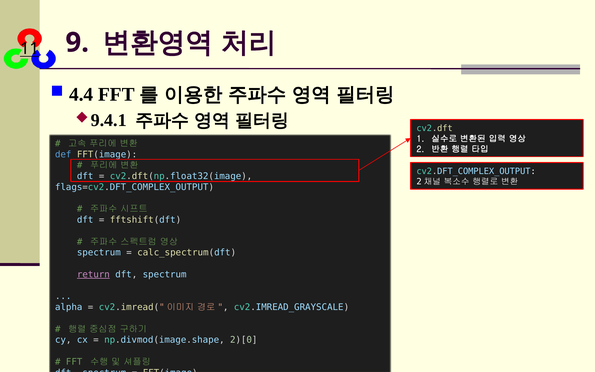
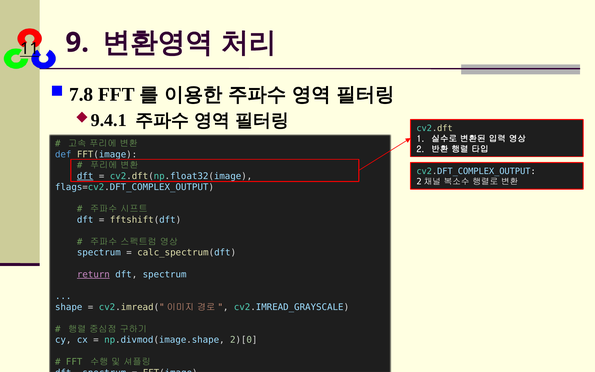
4.4: 4.4 -> 7.8 (81, 94)
dft underline: none -> present (85, 176)
alpha: alpha -> shape (69, 307)
